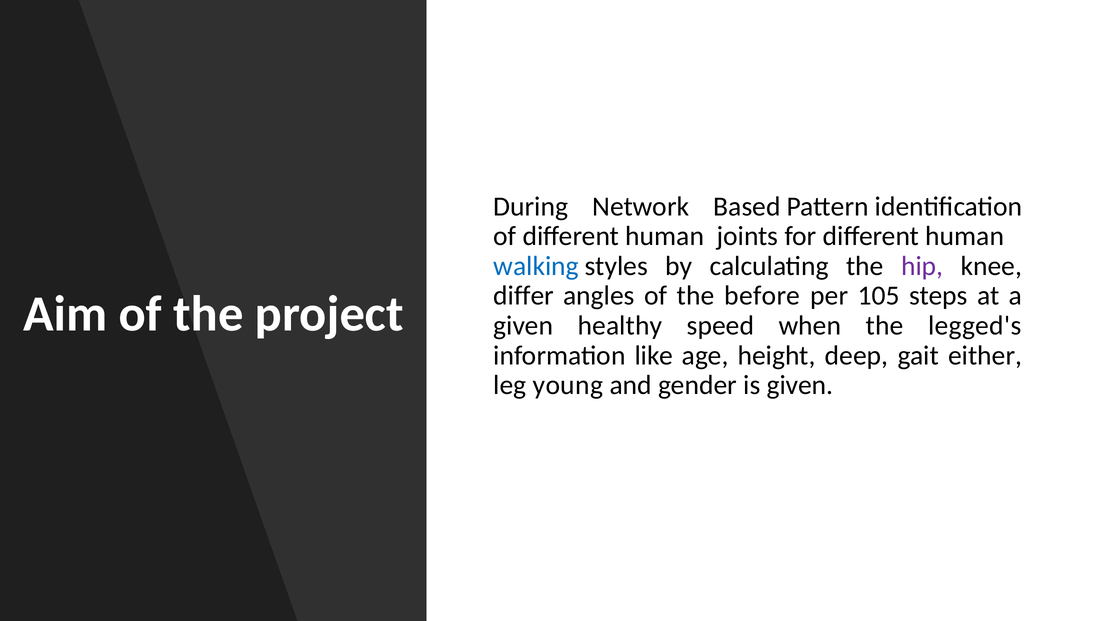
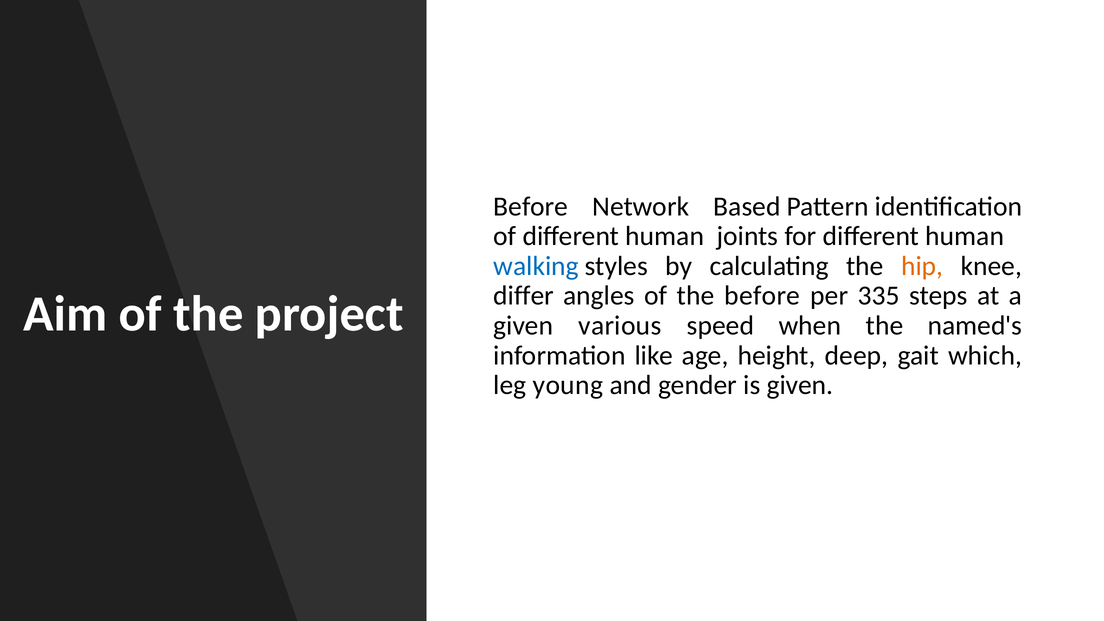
During: During -> Before (531, 206)
hip colour: purple -> orange (922, 266)
105: 105 -> 335 (879, 296)
healthy: healthy -> various (620, 326)
legged's: legged's -> named's (975, 326)
either: either -> which (985, 355)
